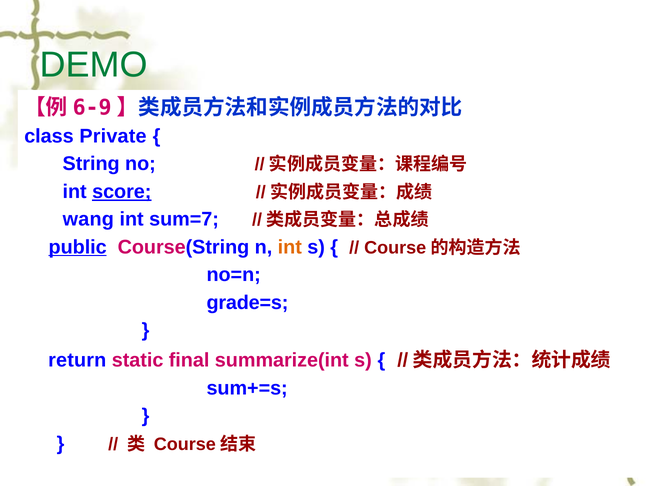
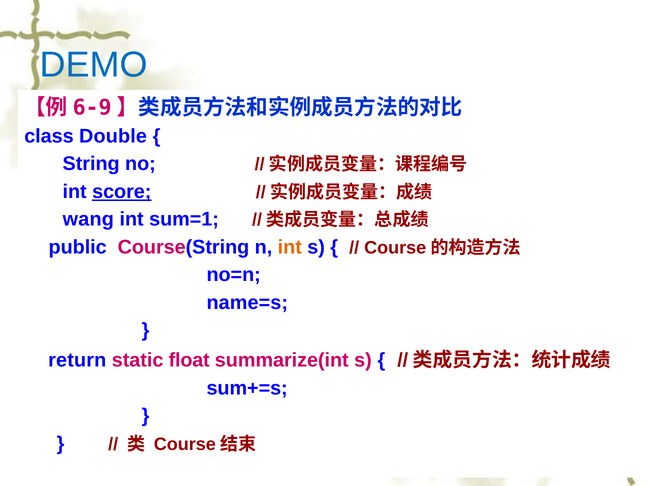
DEMO colour: green -> blue (94, 65)
Private: Private -> Double (113, 136)
sum=7: sum=7 -> sum=1 (184, 219)
public underline: present -> none (78, 247)
grade=s: grade=s -> name=s (247, 302)
final: final -> float (189, 360)
